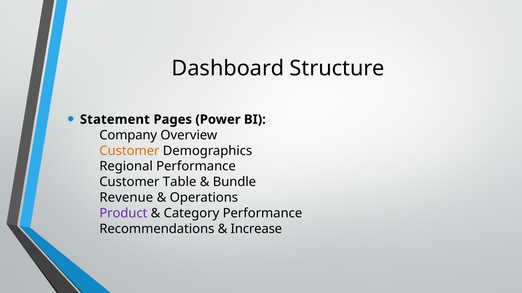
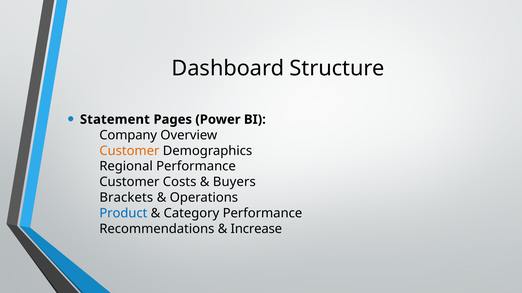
Table: Table -> Costs (180, 182)
Bundle: Bundle -> Buyers (234, 182)
Revenue: Revenue -> Brackets (126, 198)
Product colour: purple -> blue (123, 214)
